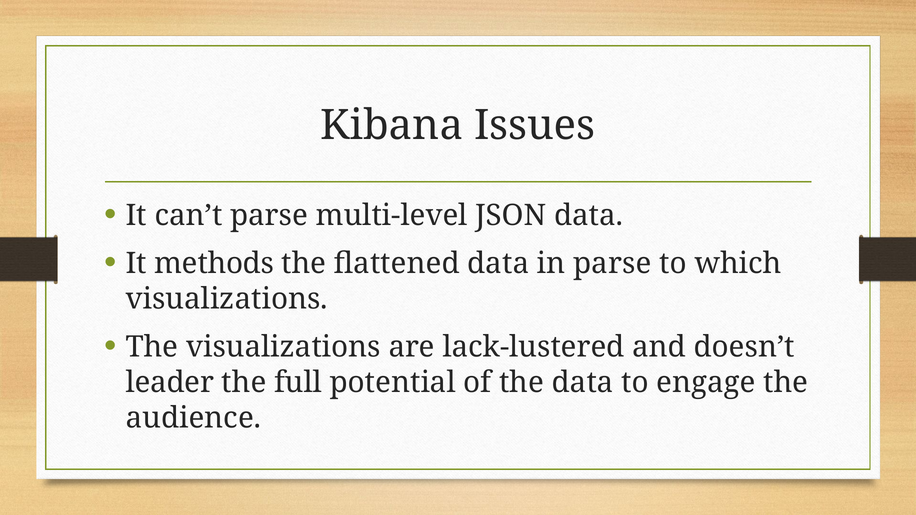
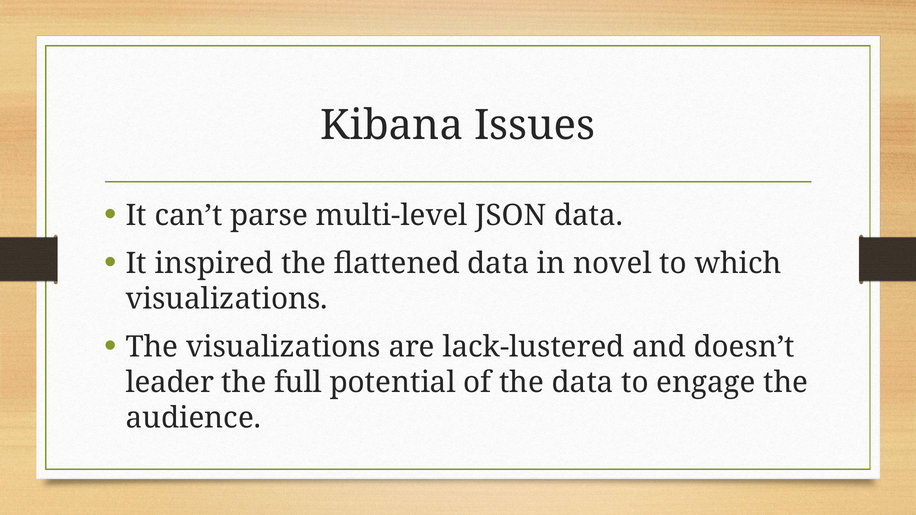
methods: methods -> inspired (214, 263)
in parse: parse -> novel (612, 263)
